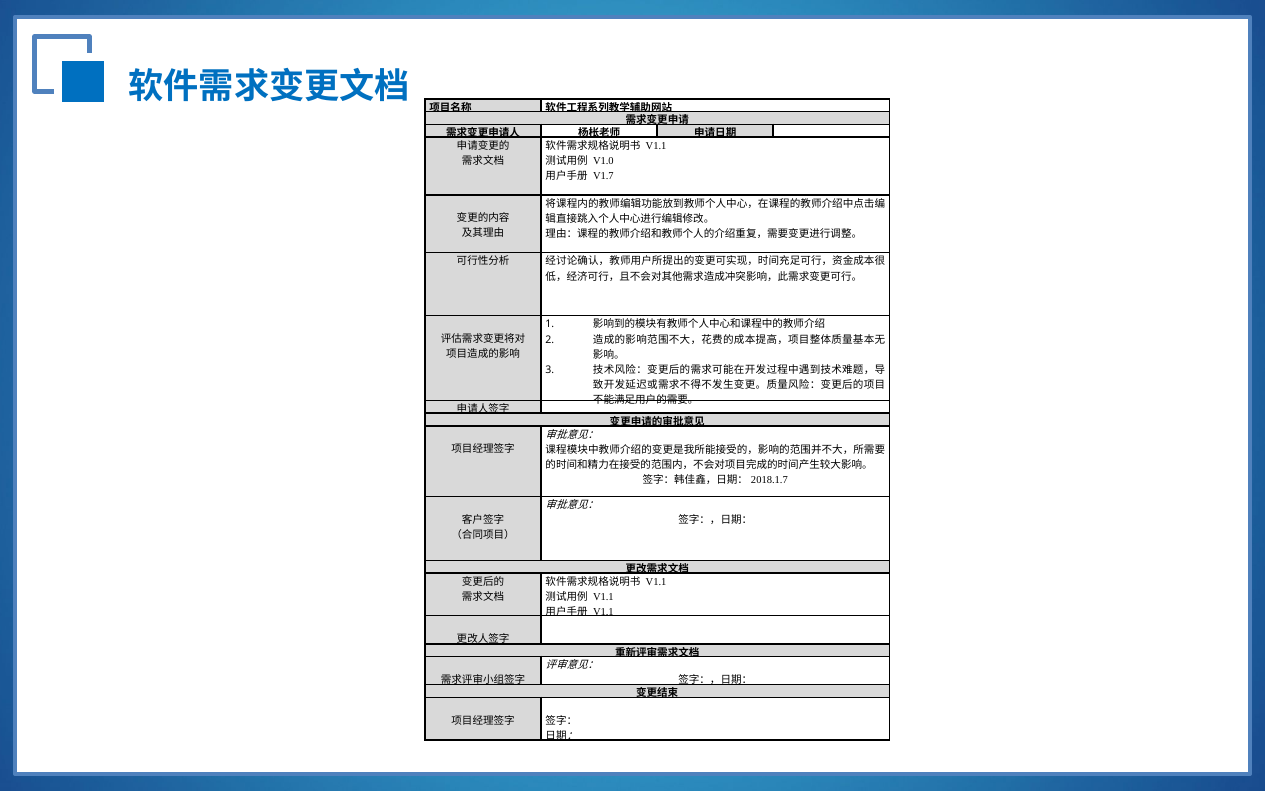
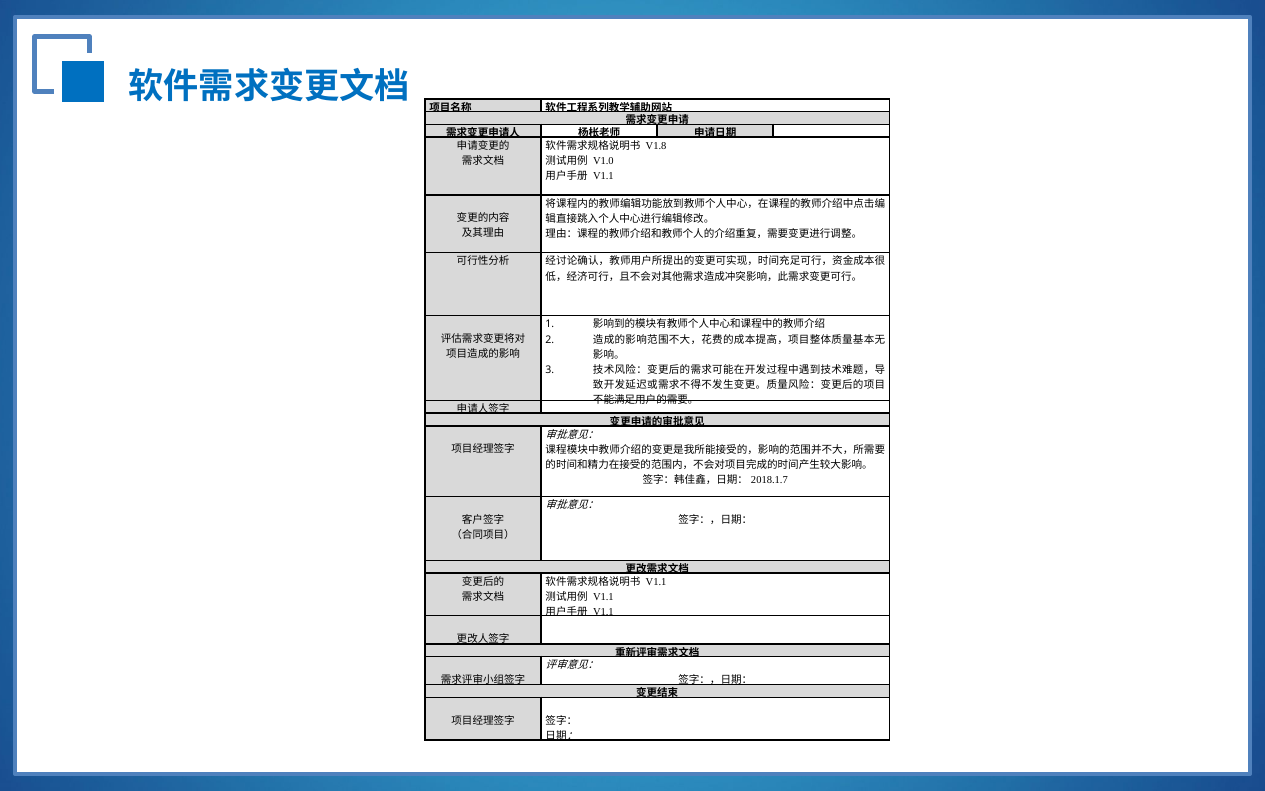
V1.1: V1.1 -> V1.8 (656, 146)
V1.7: V1.7 -> V1.1 (603, 176)
